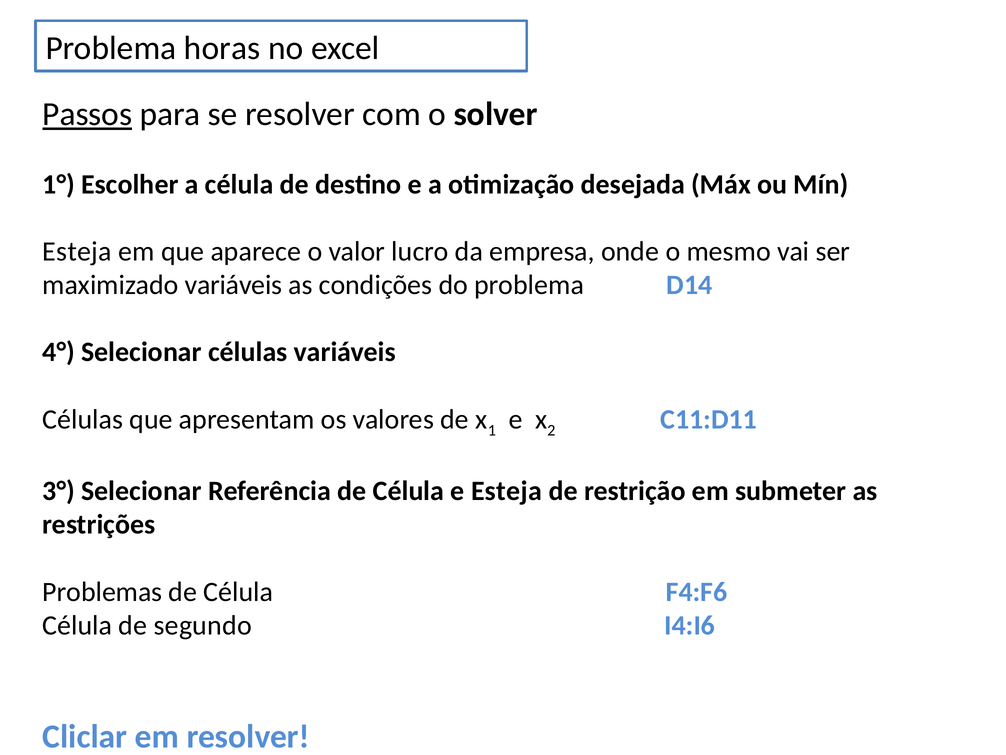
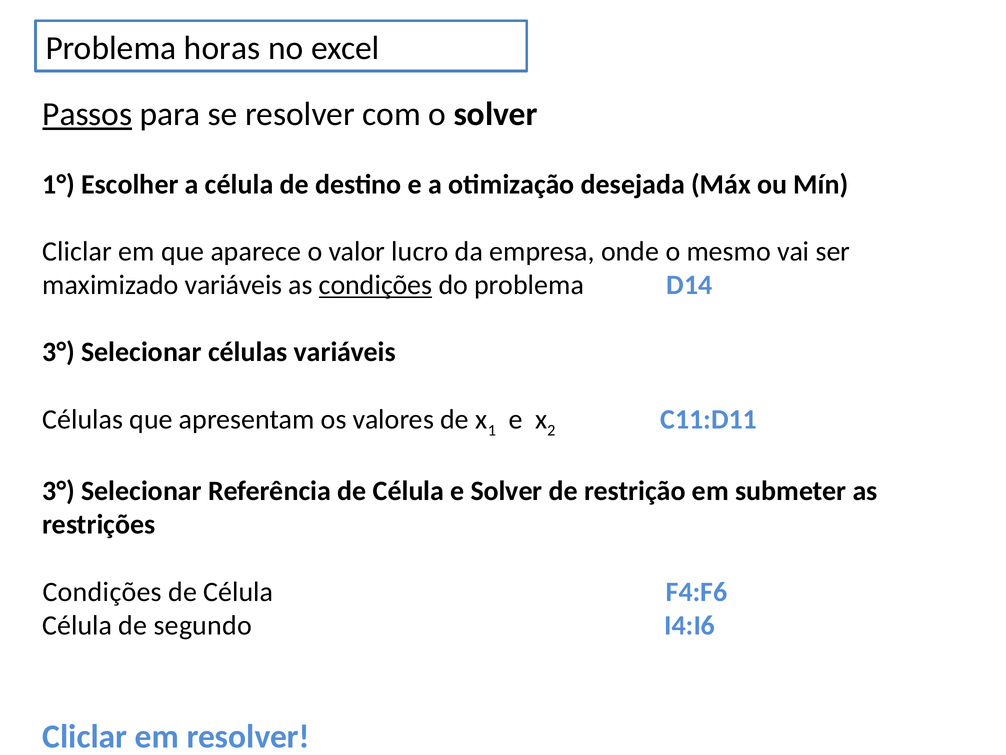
Esteja: Esteja -> Cliclar (77, 251)
condições underline: none -> present (376, 285)
4°: 4° -> 3° (59, 352)
e Esteja: Esteja -> Solver (507, 491)
Problemas: Problemas -> Condições (102, 591)
